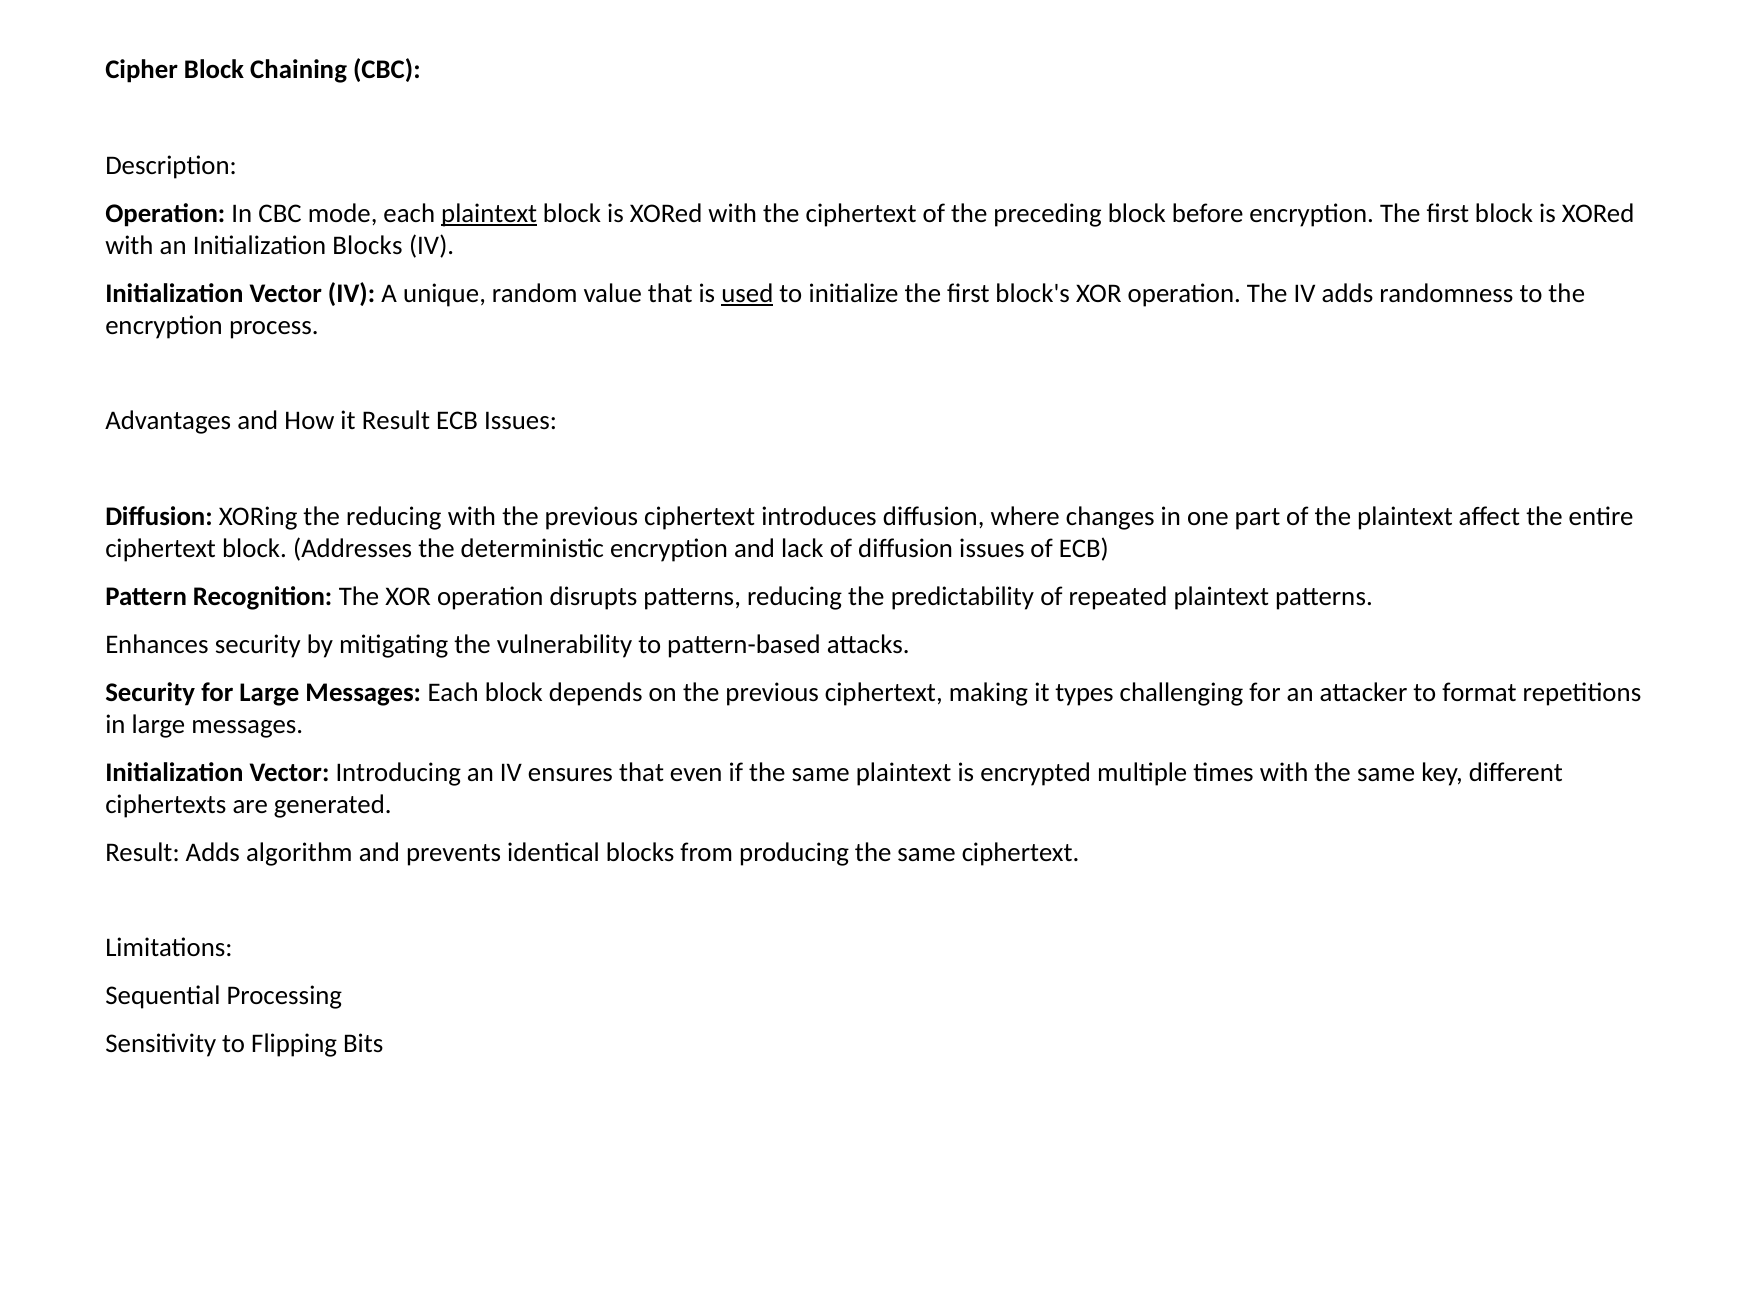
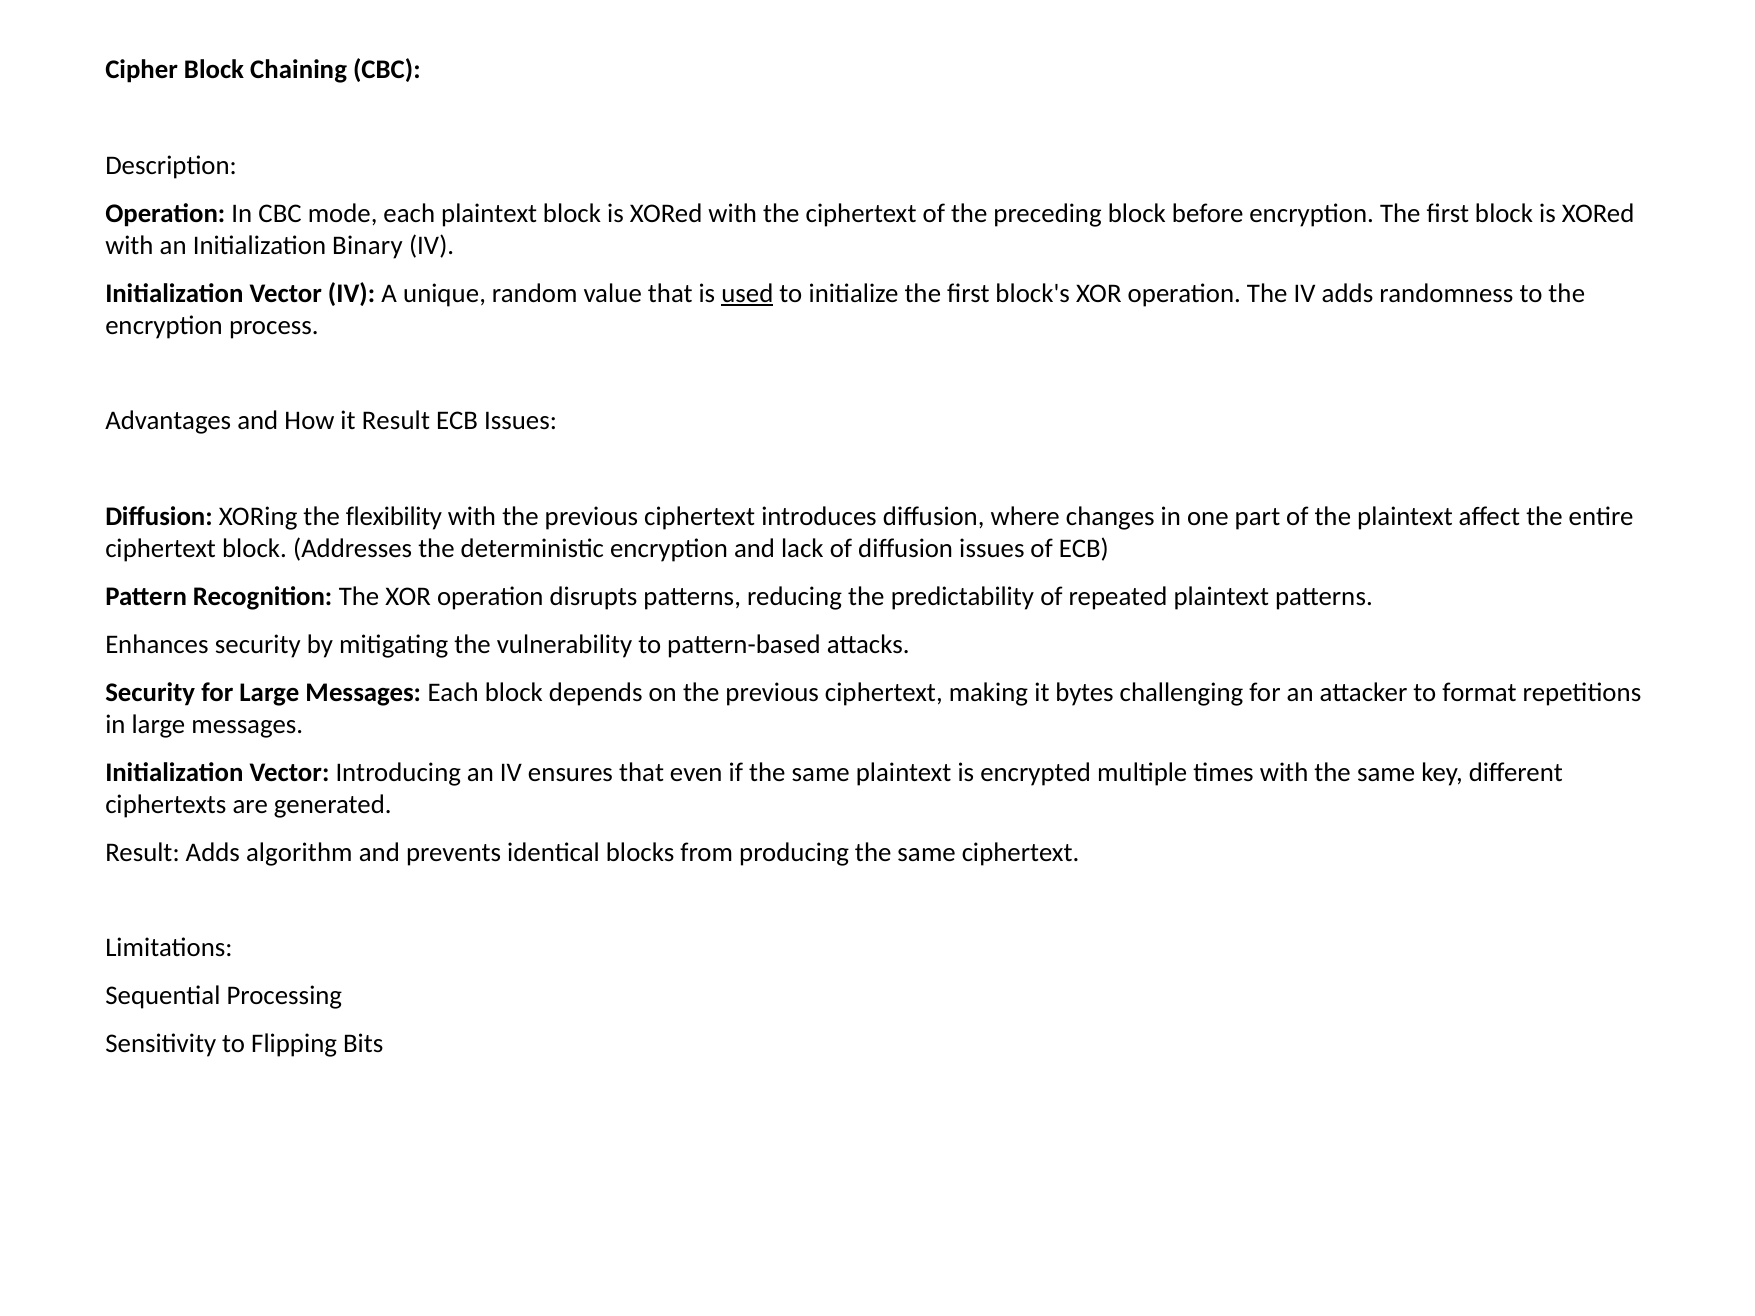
plaintext underline: present -> none (489, 213)
Initialization Blocks: Blocks -> Binary (367, 246)
the reducing: reducing -> flexibility (394, 517)
types: types -> bytes (1084, 692)
